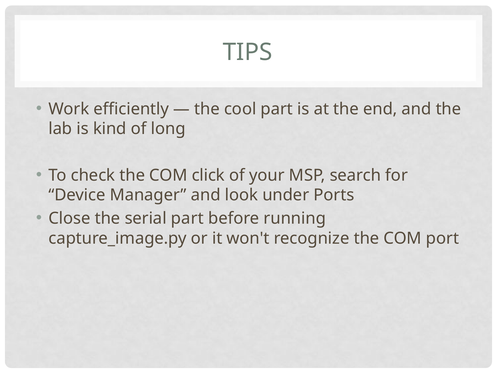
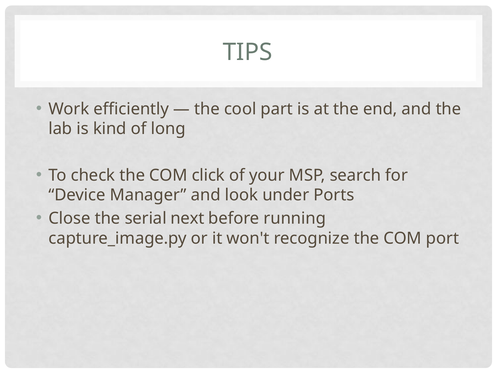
serial part: part -> next (187, 218)
